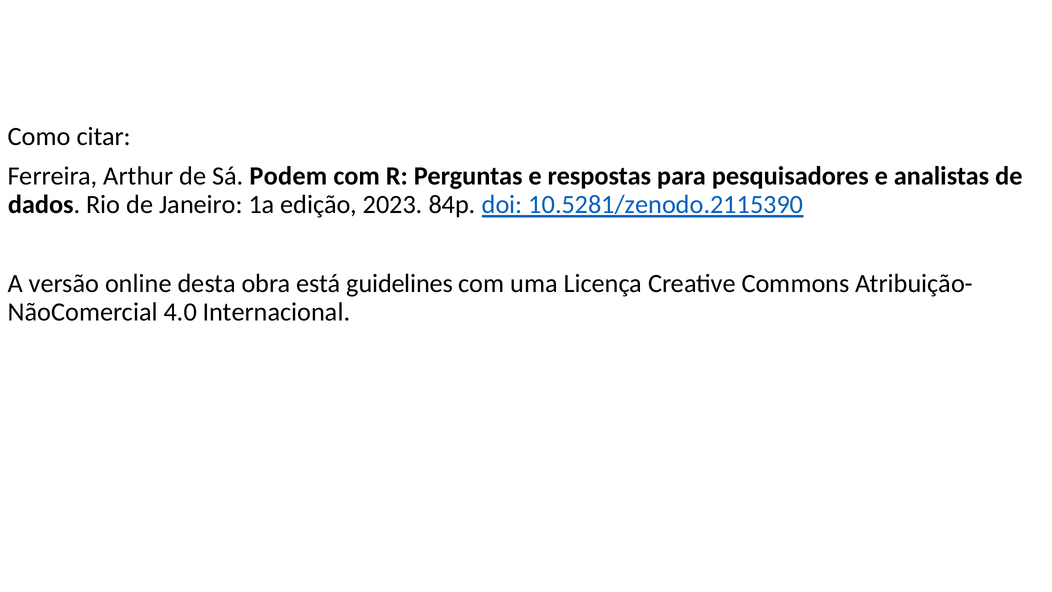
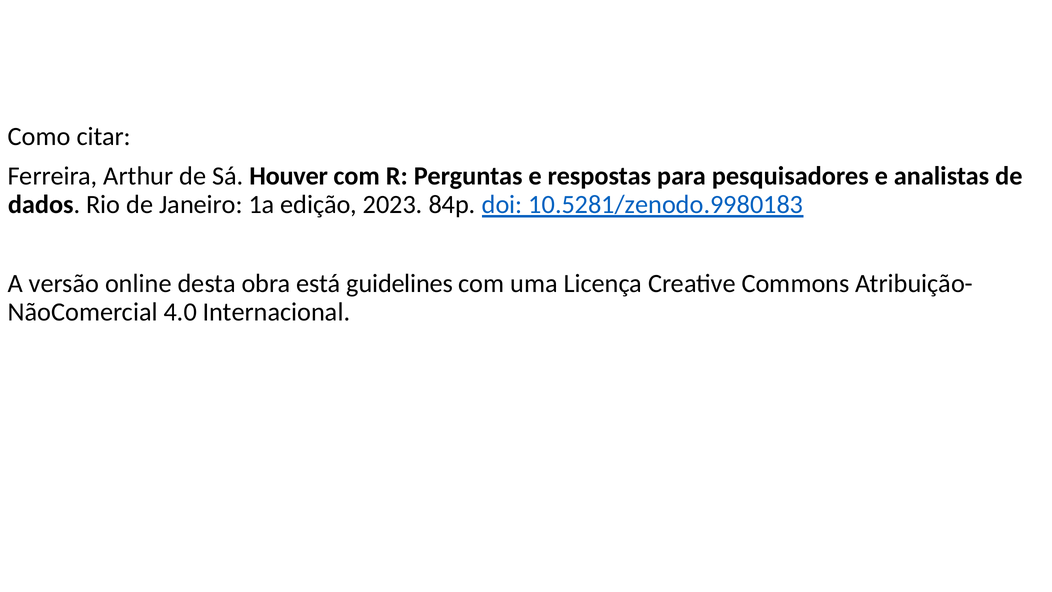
Podem: Podem -> Houver (289, 176)
10.5281/zenodo.2115390: 10.5281/zenodo.2115390 -> 10.5281/zenodo.9980183 (666, 205)
